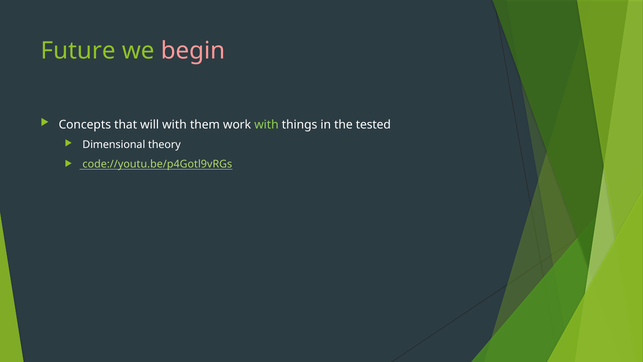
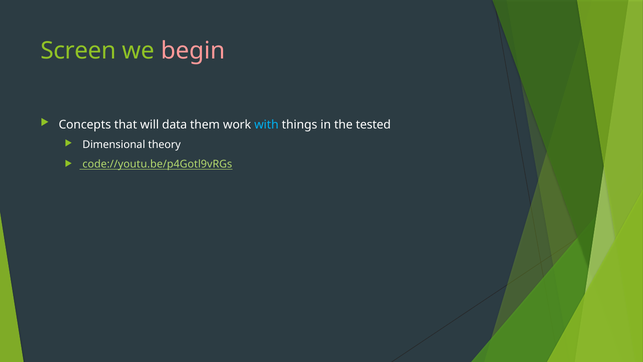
Future: Future -> Screen (78, 51)
will with: with -> data (175, 124)
with colour: light green -> light blue (266, 124)
